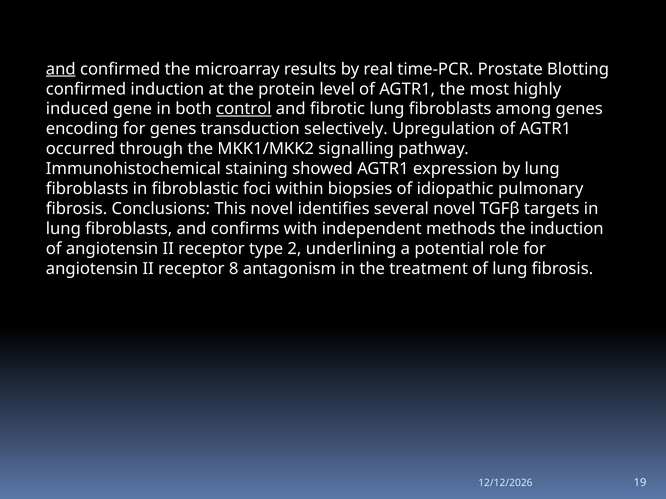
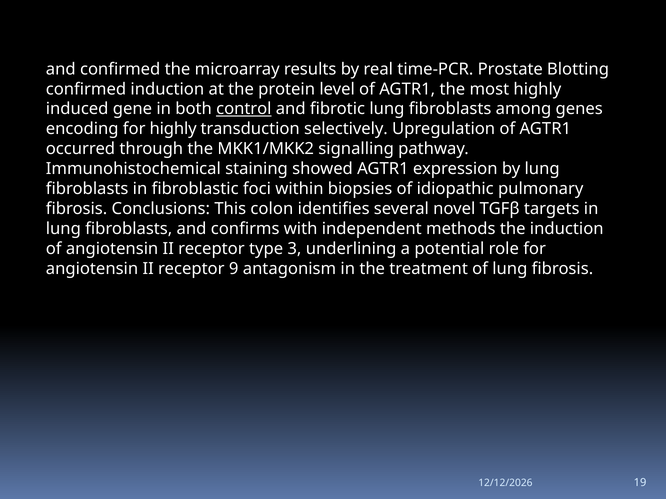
and underline: present -> none (61, 69)
for genes: genes -> highly (173, 129)
This novel: novel -> colon (272, 209)
2: 2 -> 3 (294, 249)
8: 8 -> 9 (234, 269)
